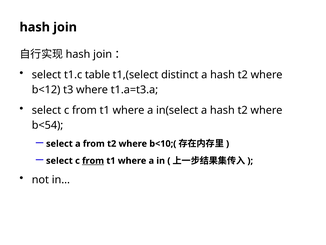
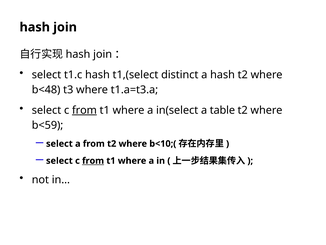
t1.c table: table -> hash (97, 75)
b<12: b<12 -> b<48 (46, 90)
from underline: none -> present (84, 110)
in(select a hash: hash -> table (222, 110)
b<54: b<54 -> b<59 (48, 125)
